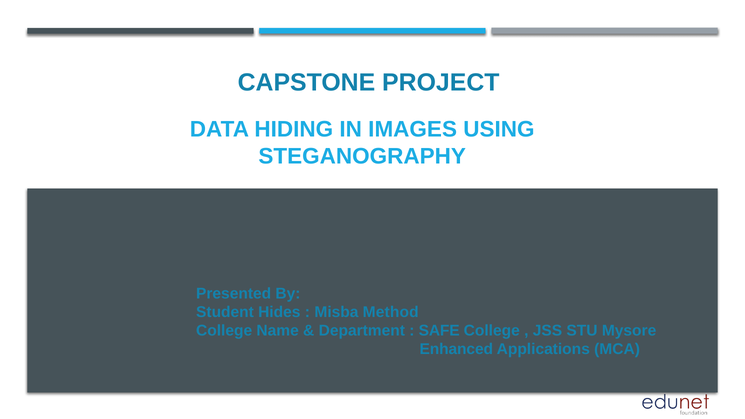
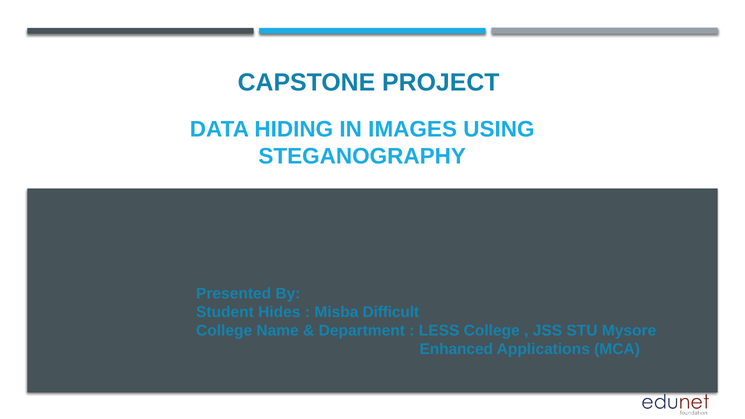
Method: Method -> Difficult (391, 312)
SAFE: SAFE -> LESS (439, 331)
